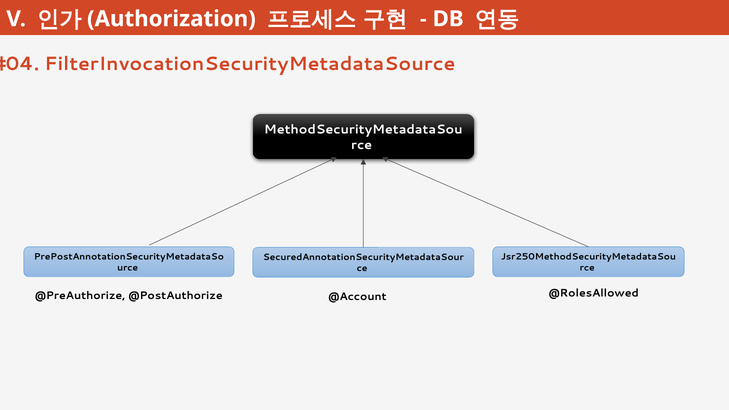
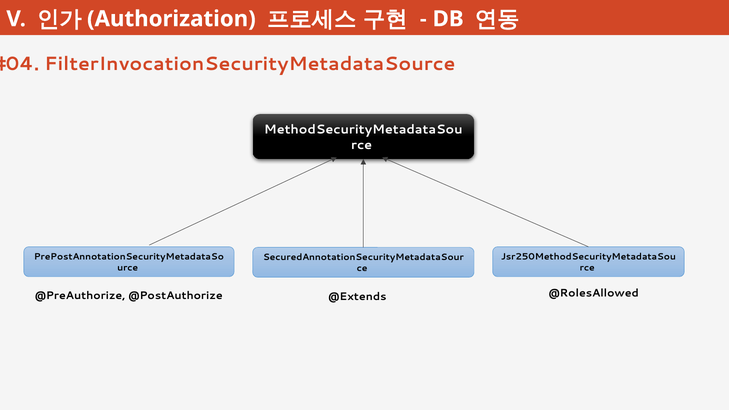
@Account: @Account -> @Extends (357, 296)
